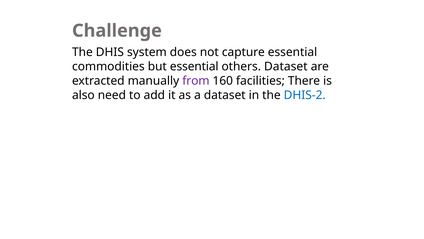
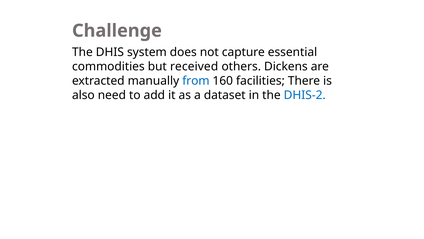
but essential: essential -> received (194, 66)
others Dataset: Dataset -> Dickens (286, 66)
from colour: purple -> blue (196, 81)
